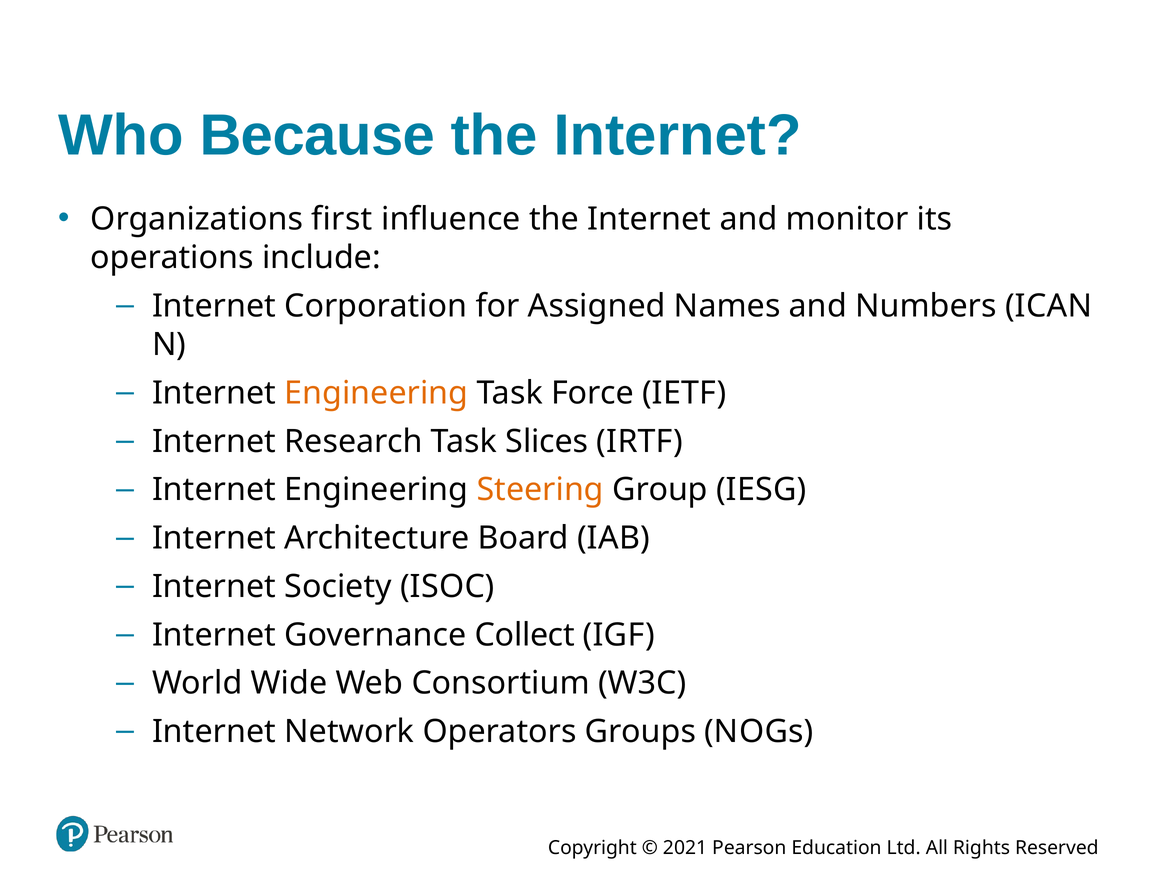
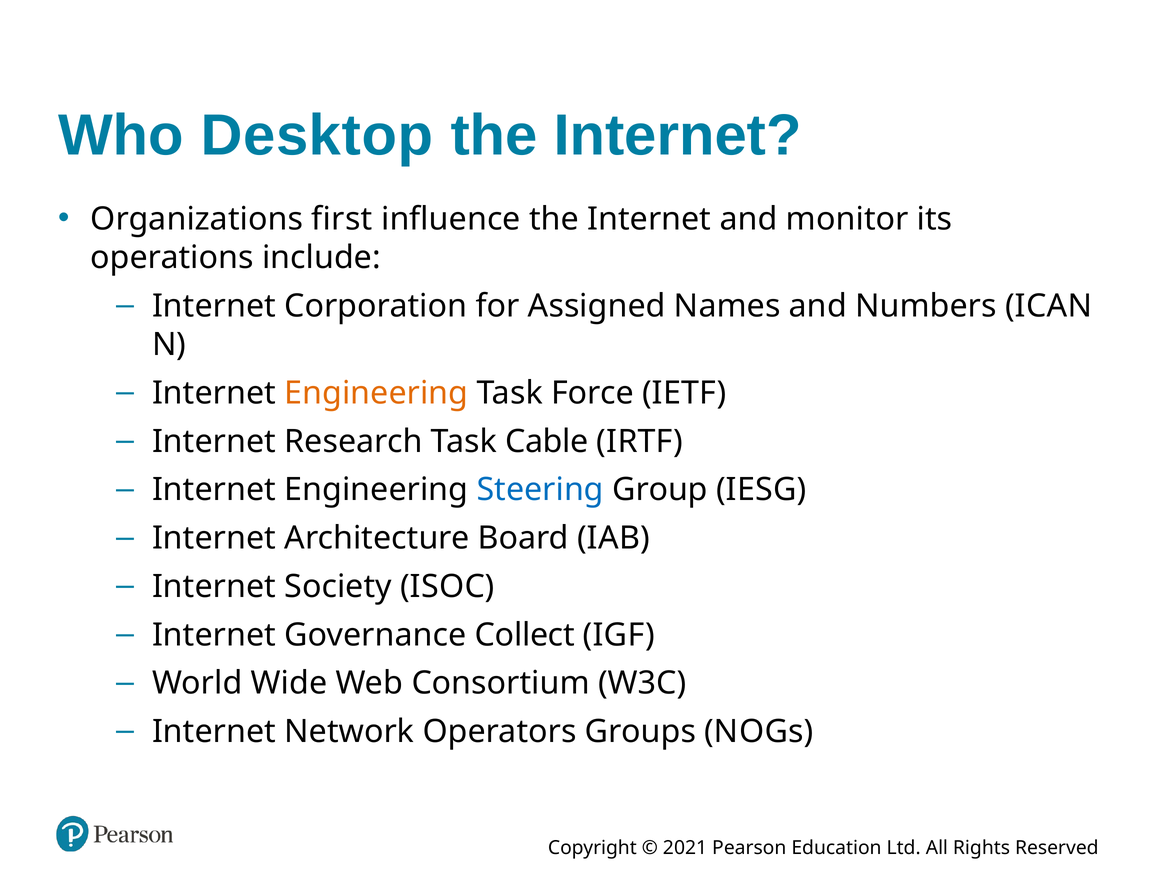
Because: Because -> Desktop (317, 136)
Slices: Slices -> Cable (547, 441)
Steering colour: orange -> blue (540, 490)
